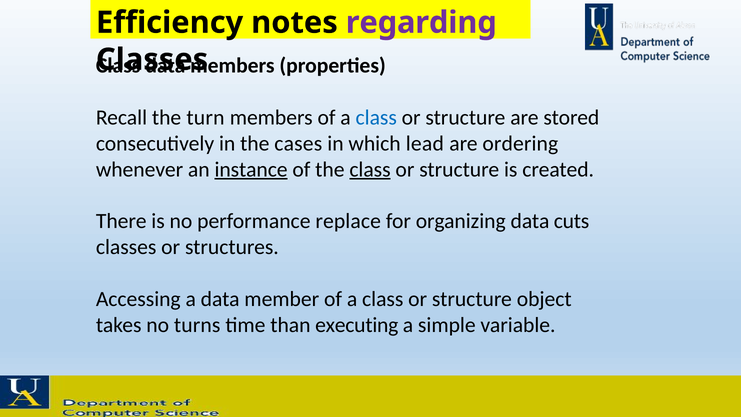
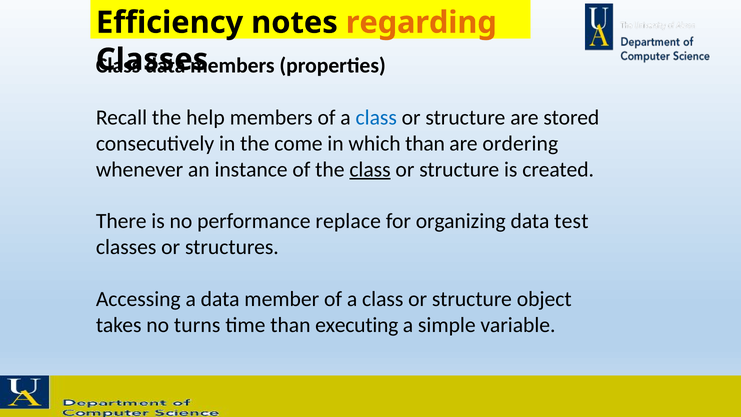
regarding colour: purple -> orange (421, 23)
turn: turn -> help (205, 117)
cases: cases -> come (298, 143)
which lead: lead -> than (425, 143)
instance underline: present -> none (251, 169)
cuts: cuts -> test (571, 221)
